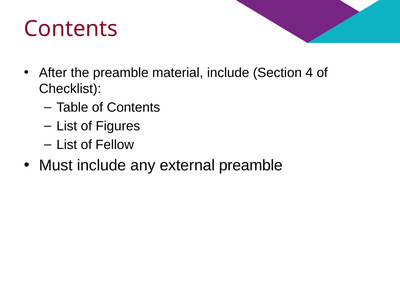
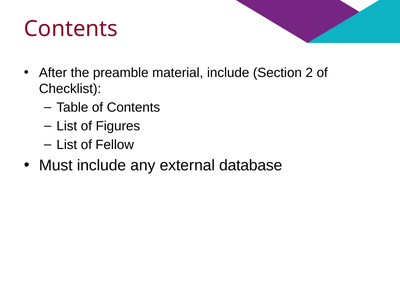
4: 4 -> 2 (309, 73)
external preamble: preamble -> database (251, 166)
